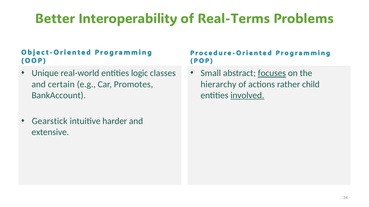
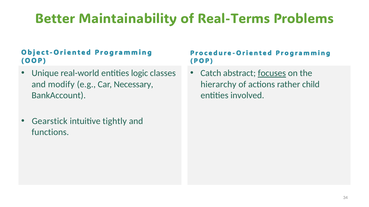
Interoperability: Interoperability -> Maintainability (128, 19)
Small: Small -> Catch (211, 73)
certain: certain -> modify (61, 84)
Promotes: Promotes -> Necessary (134, 84)
involved underline: present -> none (247, 96)
harder: harder -> tightly (115, 121)
extensive: extensive -> functions (50, 132)
